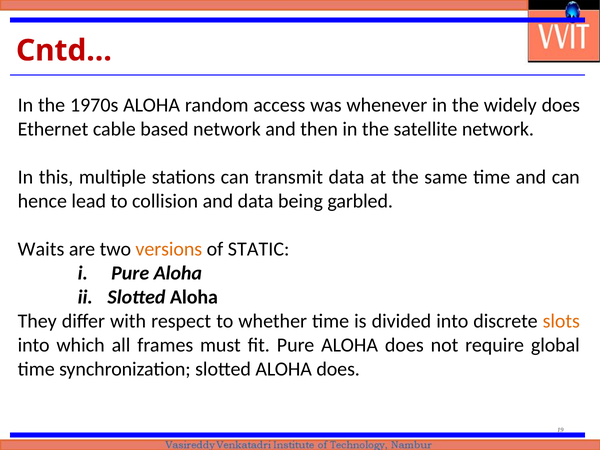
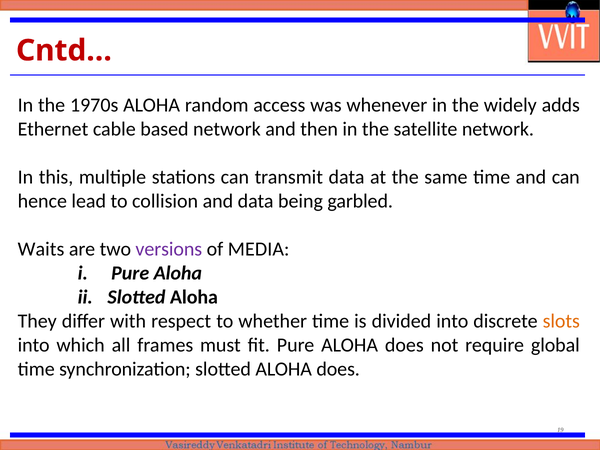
widely does: does -> adds (561, 105)
versions colour: orange -> purple (169, 249)
STATIC: STATIC -> MEDIA (259, 249)
